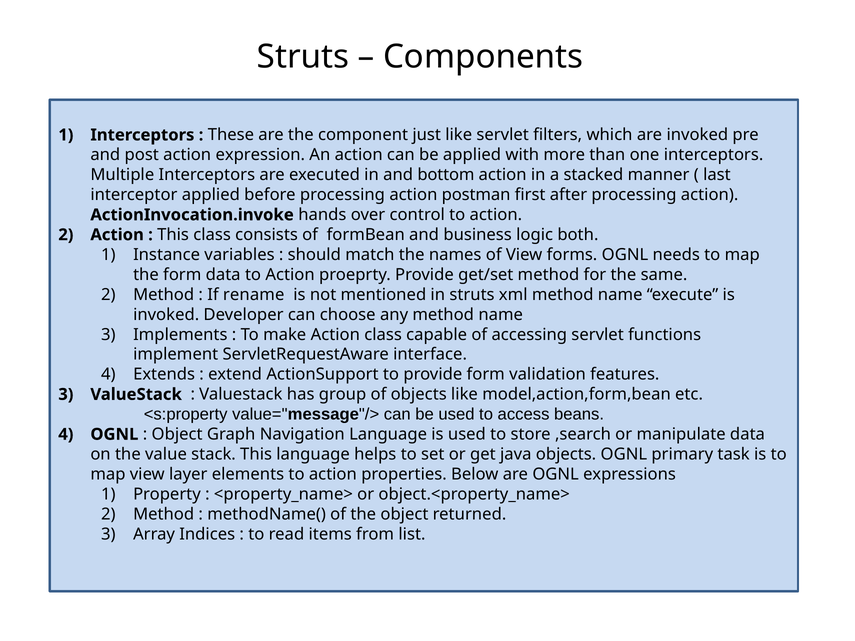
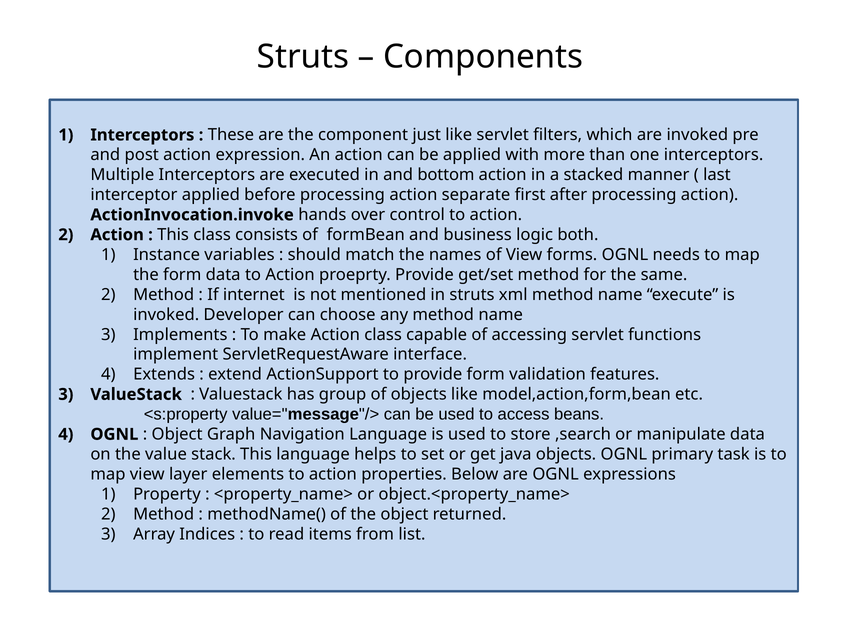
postman: postman -> separate (476, 195)
rename: rename -> internet (254, 295)
